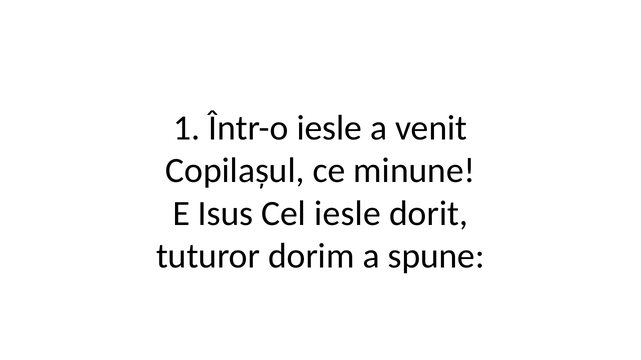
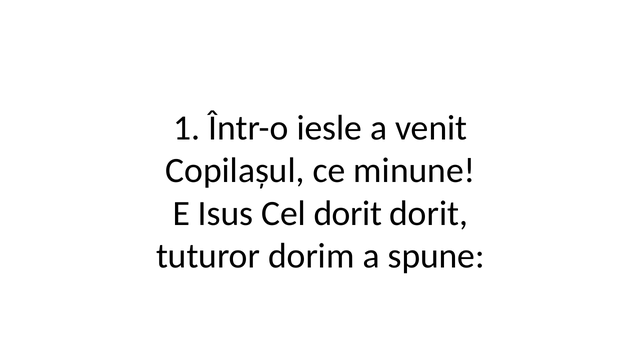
Cel iesle: iesle -> dorit (348, 214)
